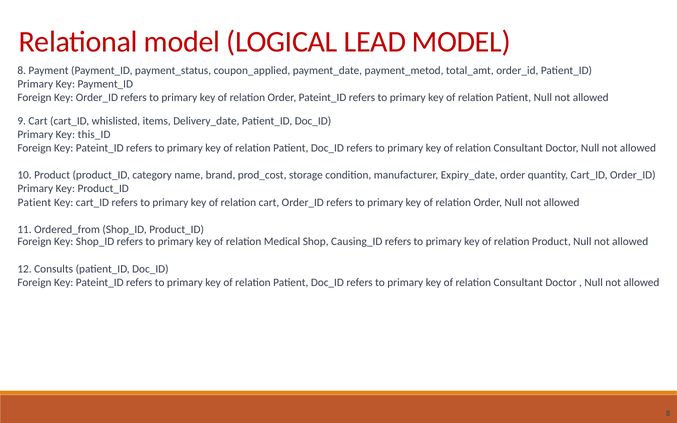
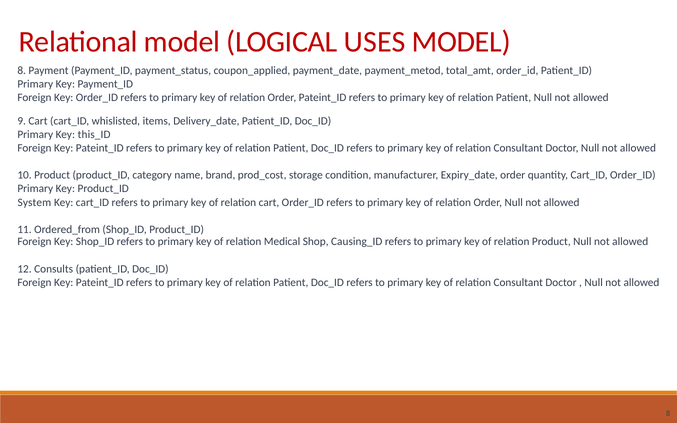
LEAD: LEAD -> USES (375, 42)
Patient: Patient -> System (34, 202)
